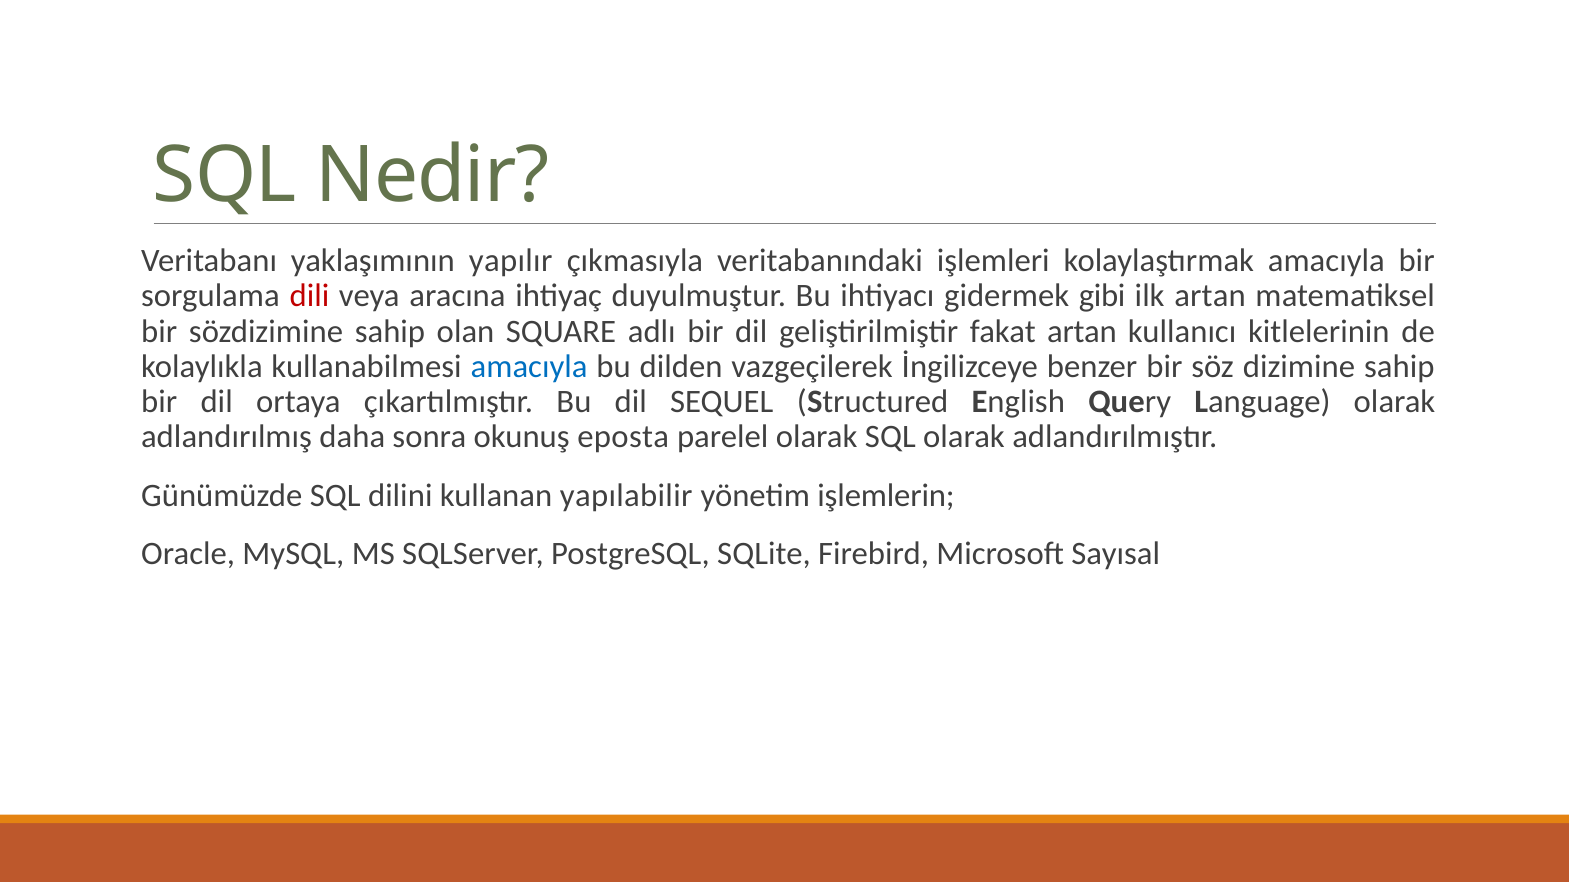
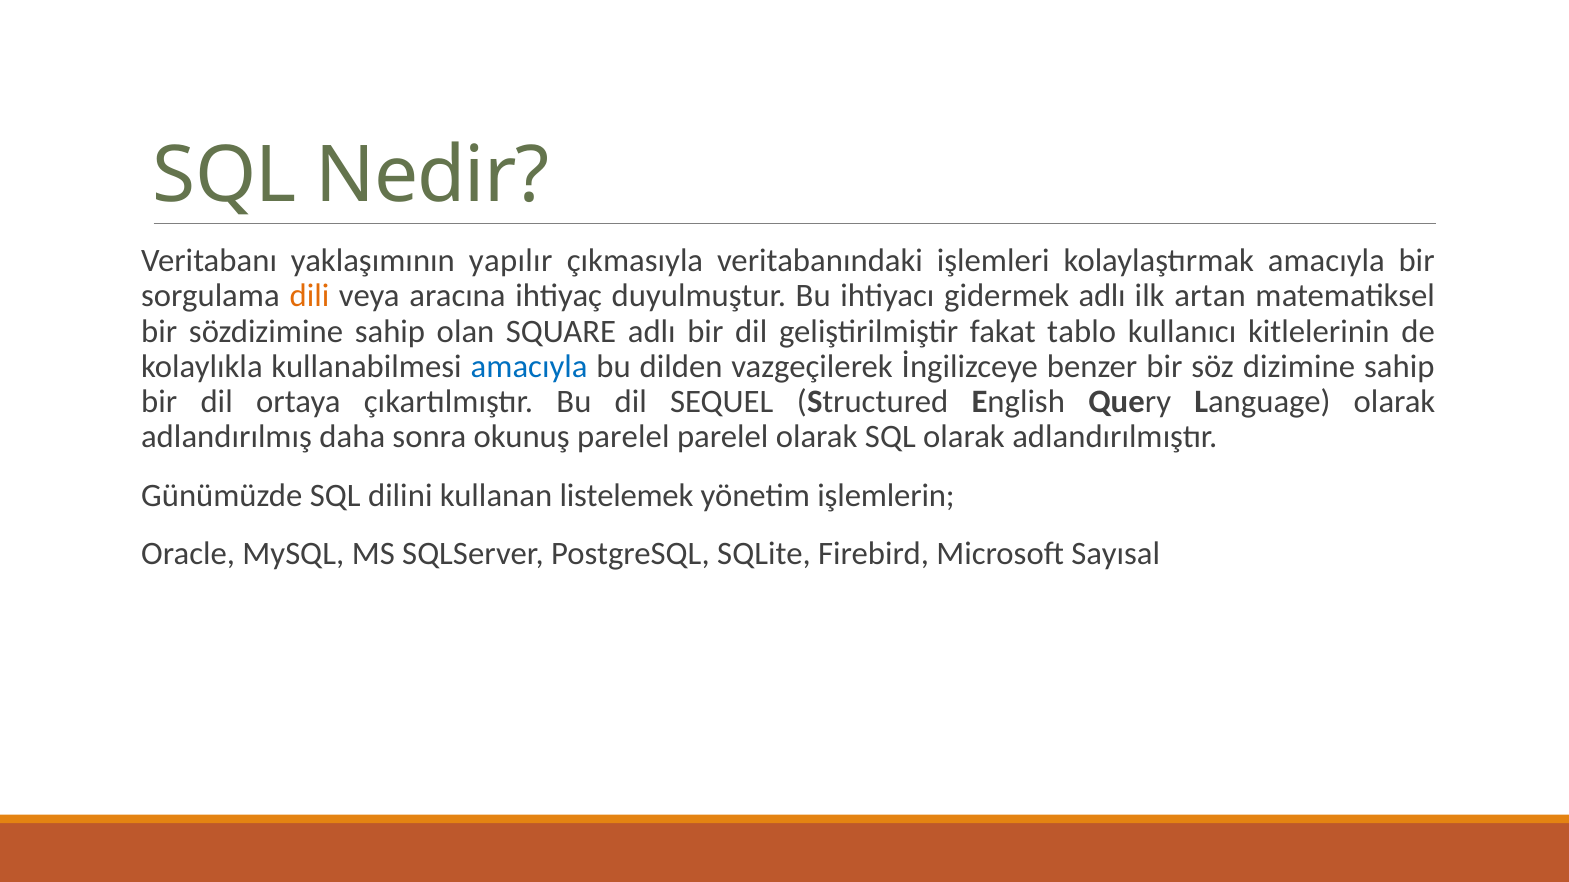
dili colour: red -> orange (309, 296)
gidermek gibi: gibi -> adlı (1102, 296)
fakat artan: artan -> tablo (1082, 331)
okunuş eposta: eposta -> parelel (623, 437)
yapılabilir: yapılabilir -> listelemek (626, 496)
